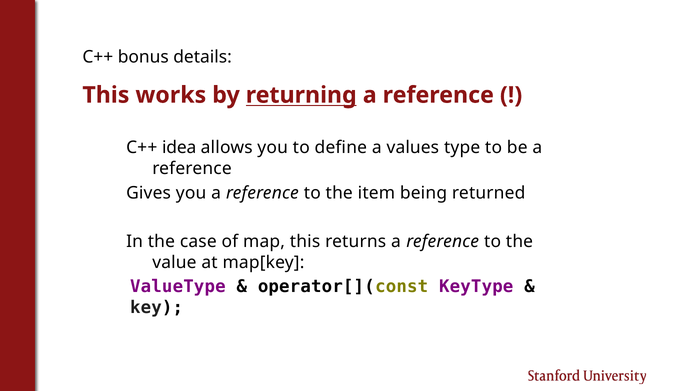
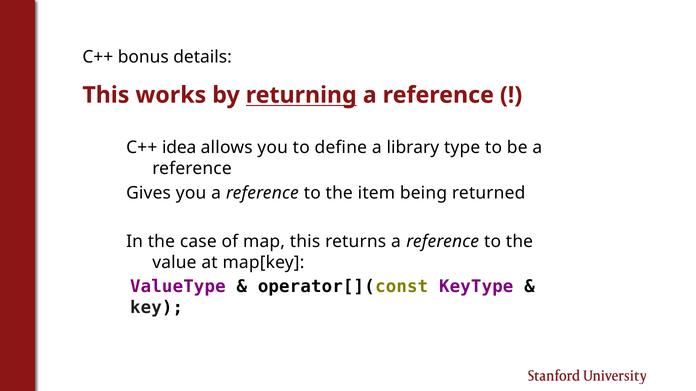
values: values -> library (413, 148)
